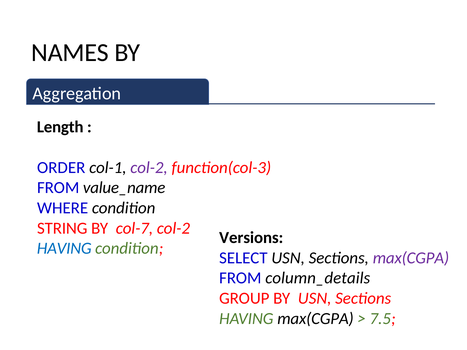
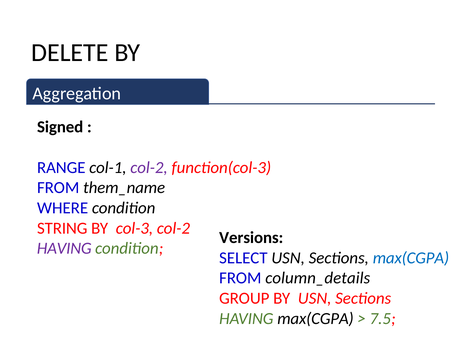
NAMES: NAMES -> DELETE (70, 53)
Length: Length -> Signed (60, 127)
ORDER: ORDER -> RANGE (61, 168)
value_name: value_name -> them_name (124, 188)
col-7: col-7 -> col-3 (134, 228)
HAVING colour: blue -> purple (64, 249)
max(CGPA colour: purple -> blue (411, 258)
